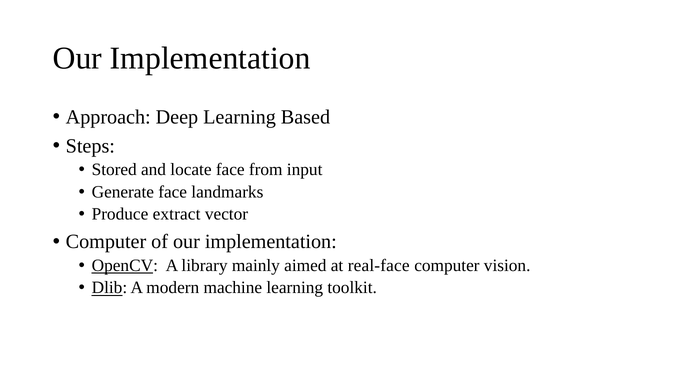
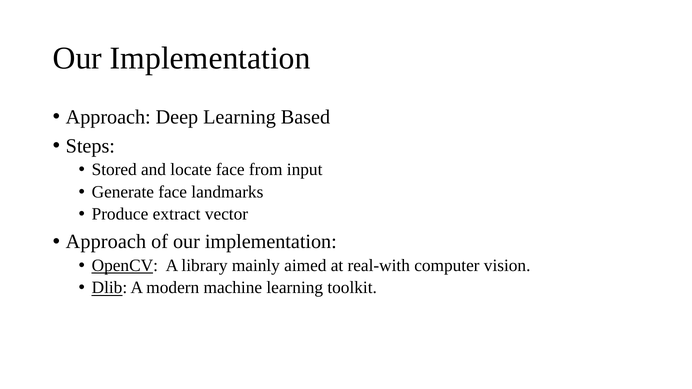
Computer: Computer -> Approach (106, 242)
real-face: real-face -> real-with (379, 266)
